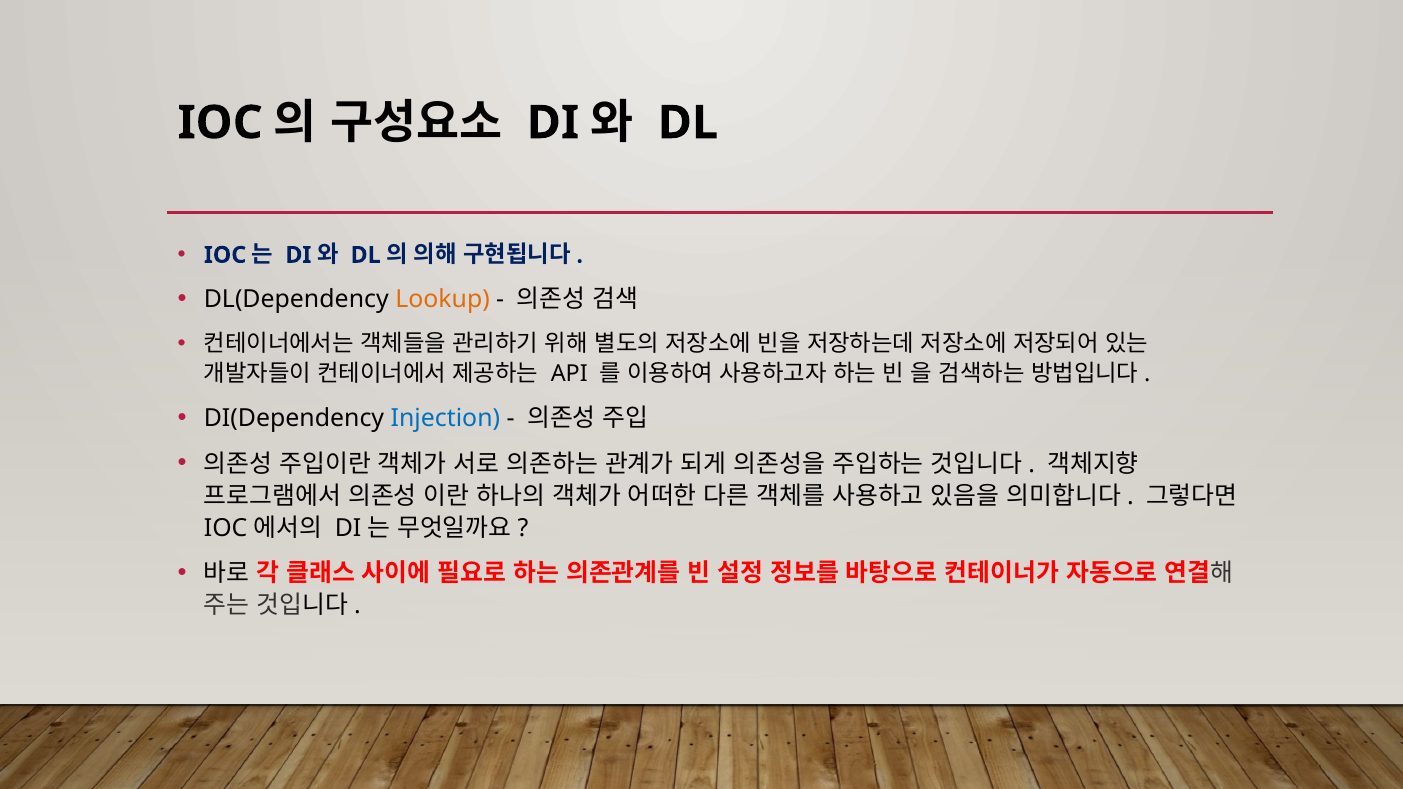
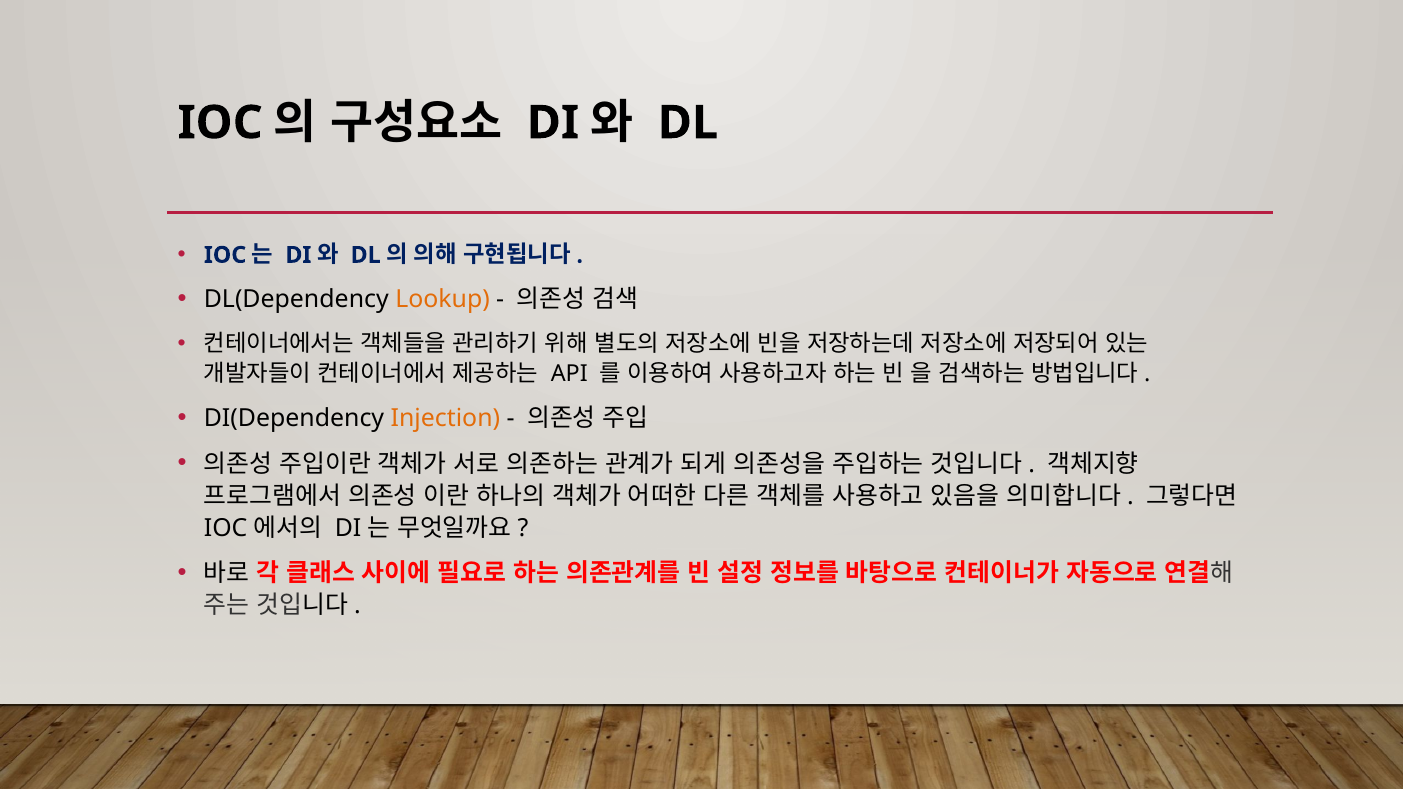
Injection colour: blue -> orange (445, 419)
